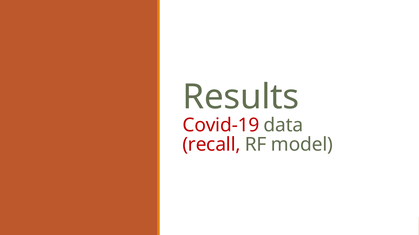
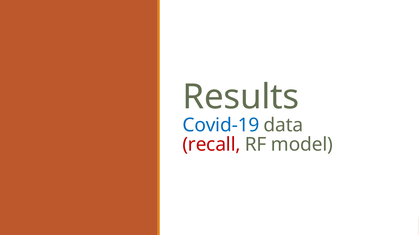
Covid-19 colour: red -> blue (221, 125)
